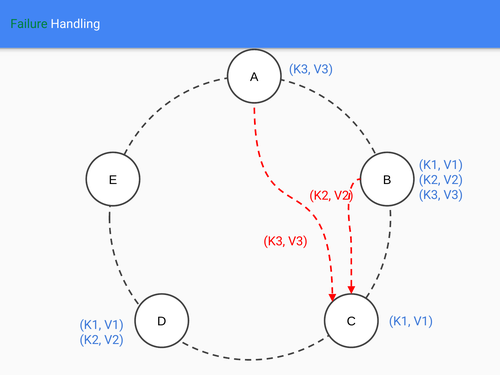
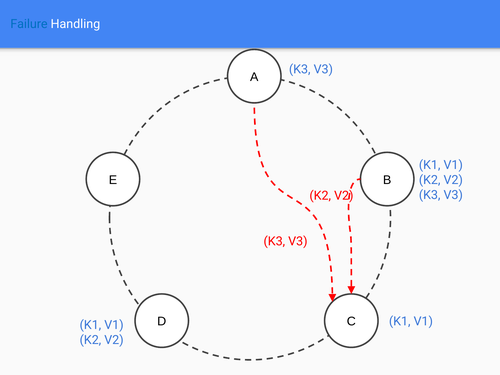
Failure colour: green -> blue (29, 24)
